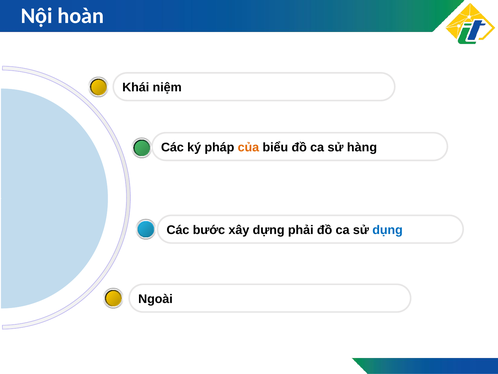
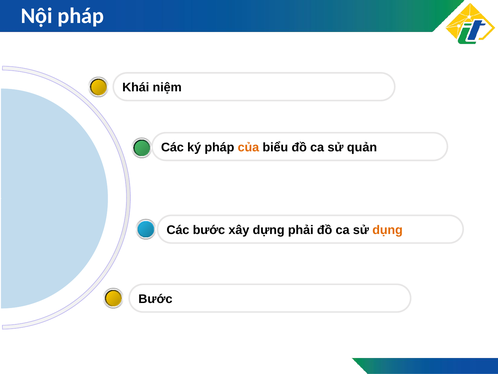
Nội hoàn: hoàn -> pháp (81, 16)
hàng: hàng -> quản (362, 147)
dụng colour: blue -> orange (388, 230)
Ngoài: Ngoài -> Bước (155, 299)
